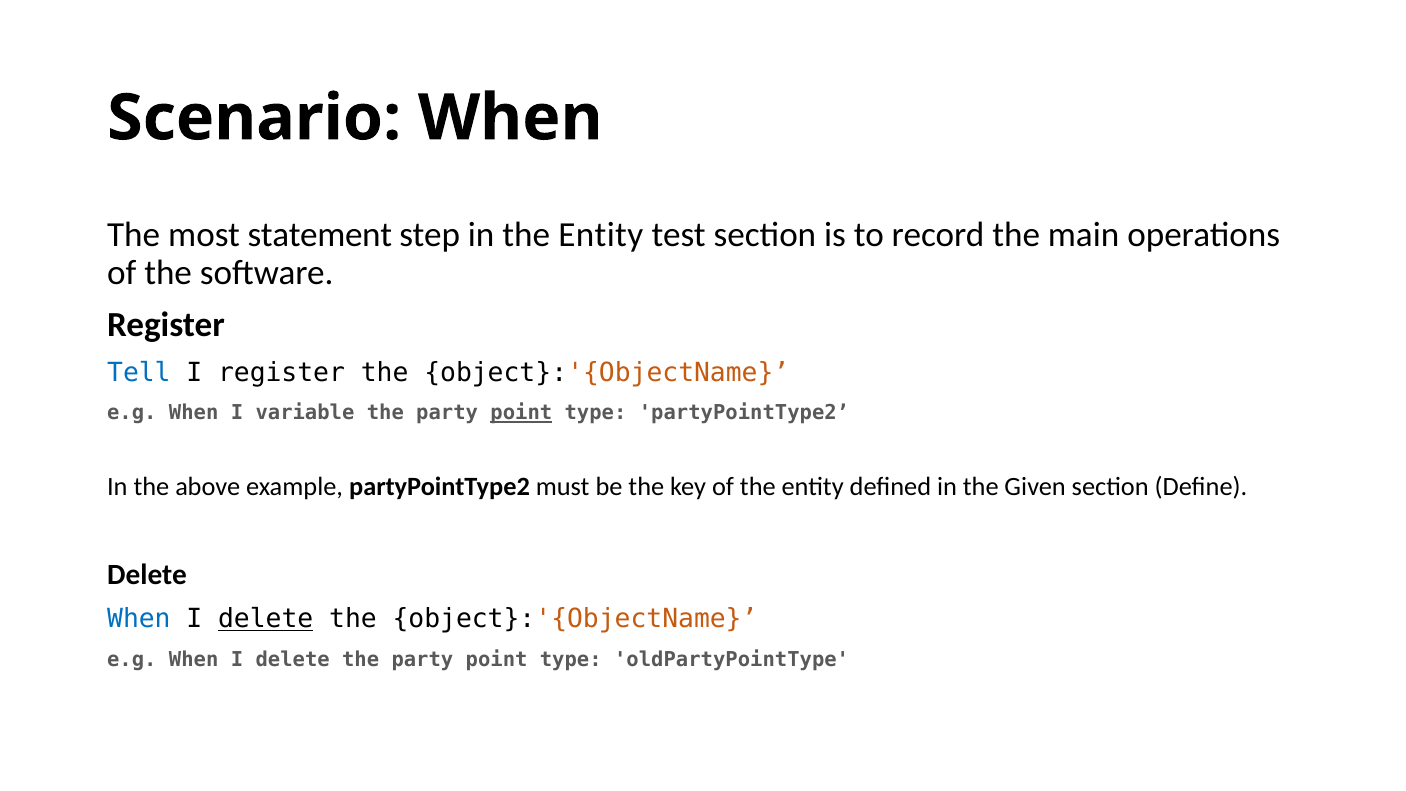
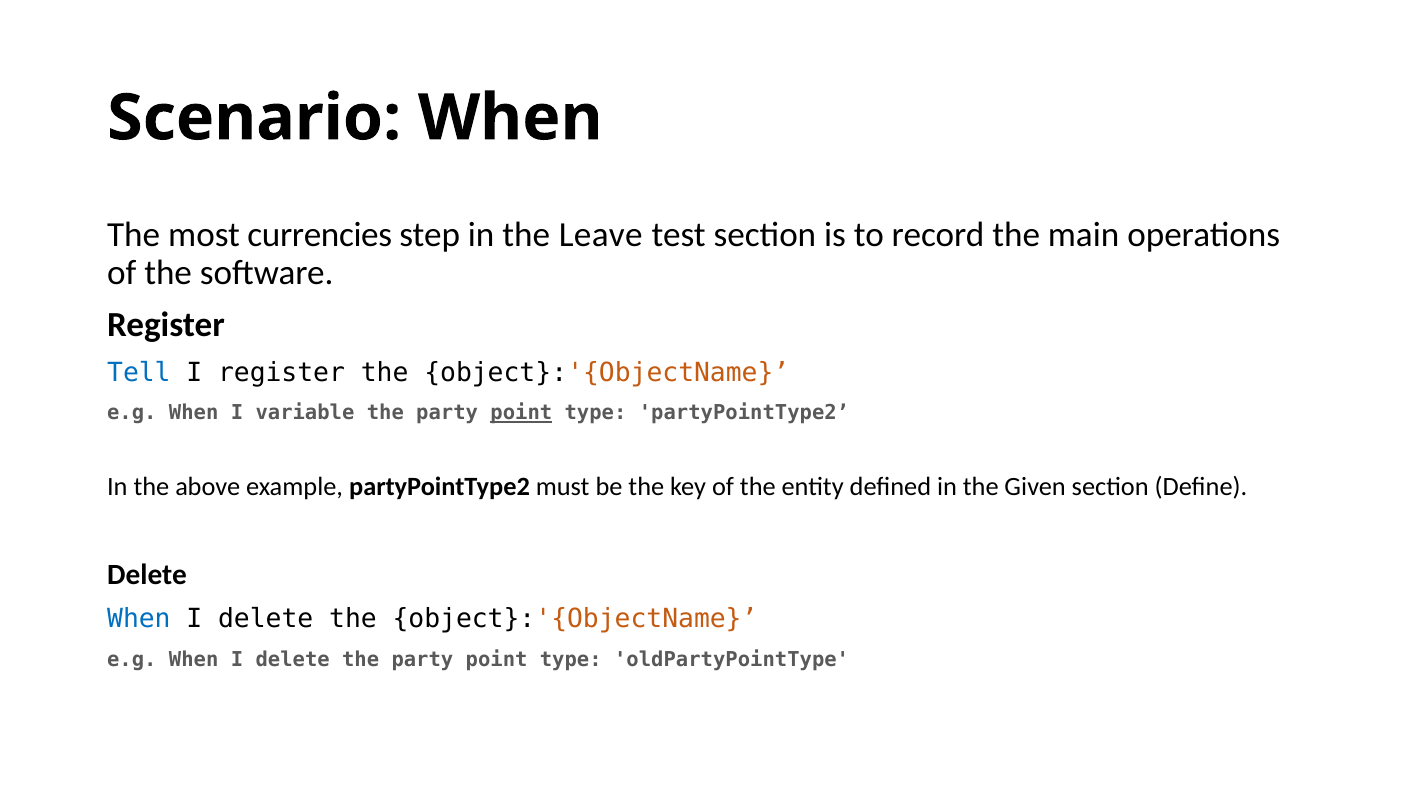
statement: statement -> currencies (320, 235)
in the Entity: Entity -> Leave (601, 235)
delete underline: present -> none (266, 619)
